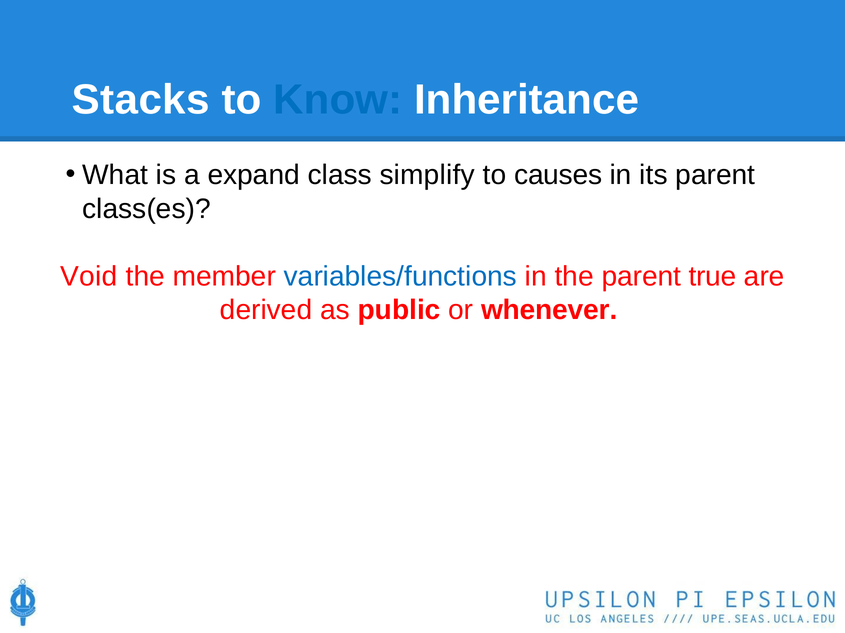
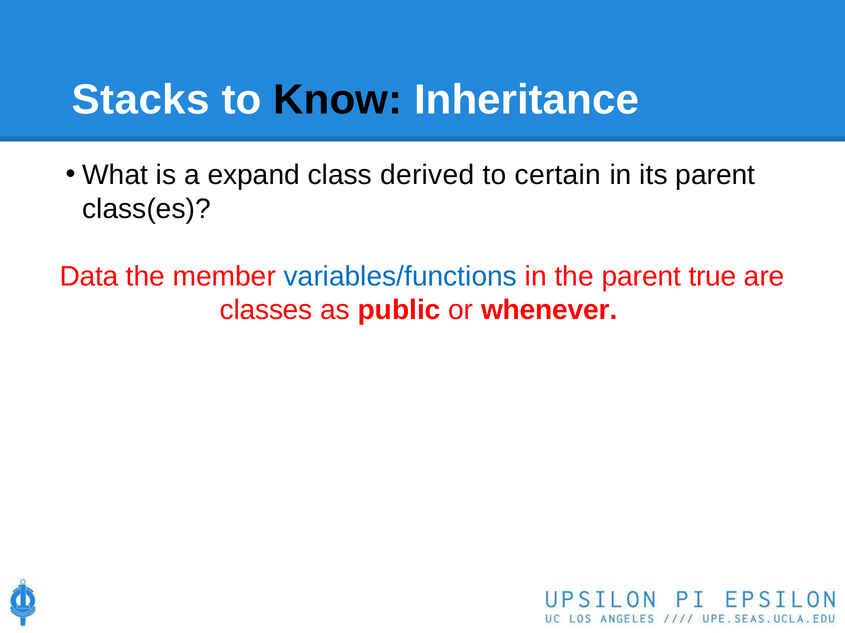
Know colour: blue -> black (338, 100)
simplify: simplify -> derived (427, 175)
causes: causes -> certain (558, 175)
Void: Void -> Data (89, 277)
derived: derived -> classes (266, 310)
